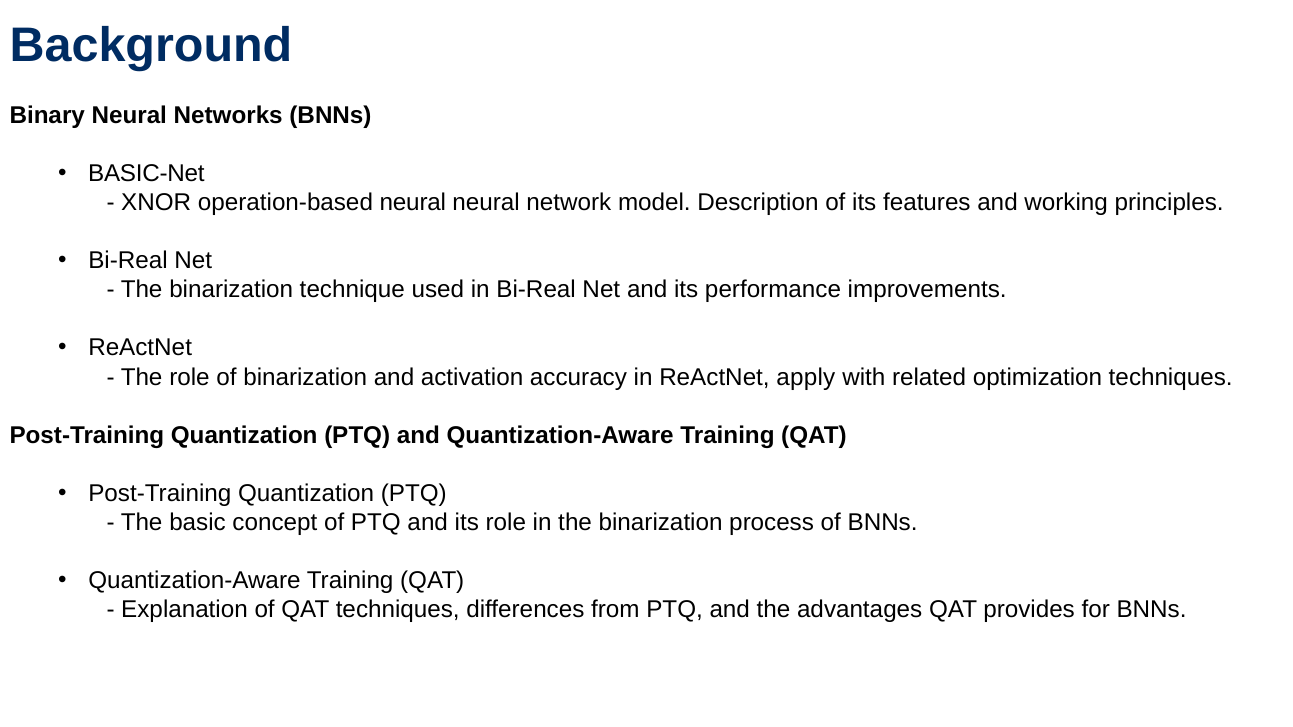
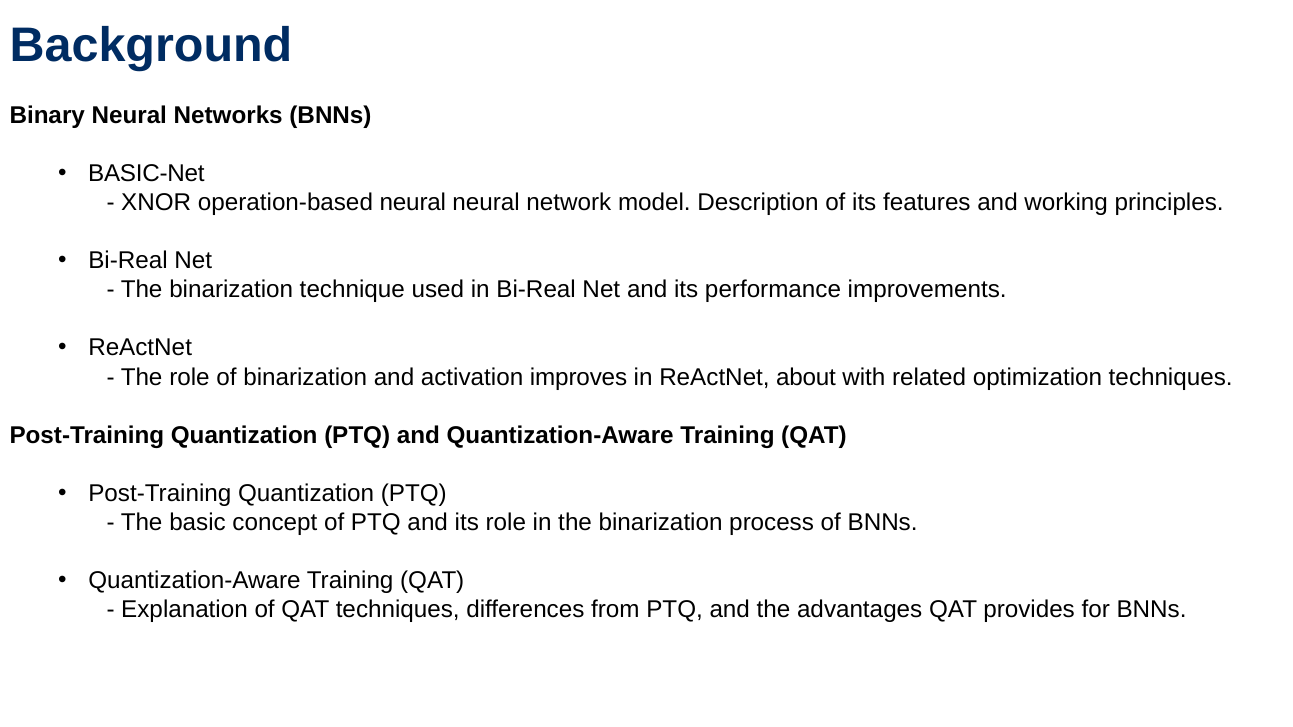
accuracy: accuracy -> improves (579, 377)
apply: apply -> about (806, 377)
